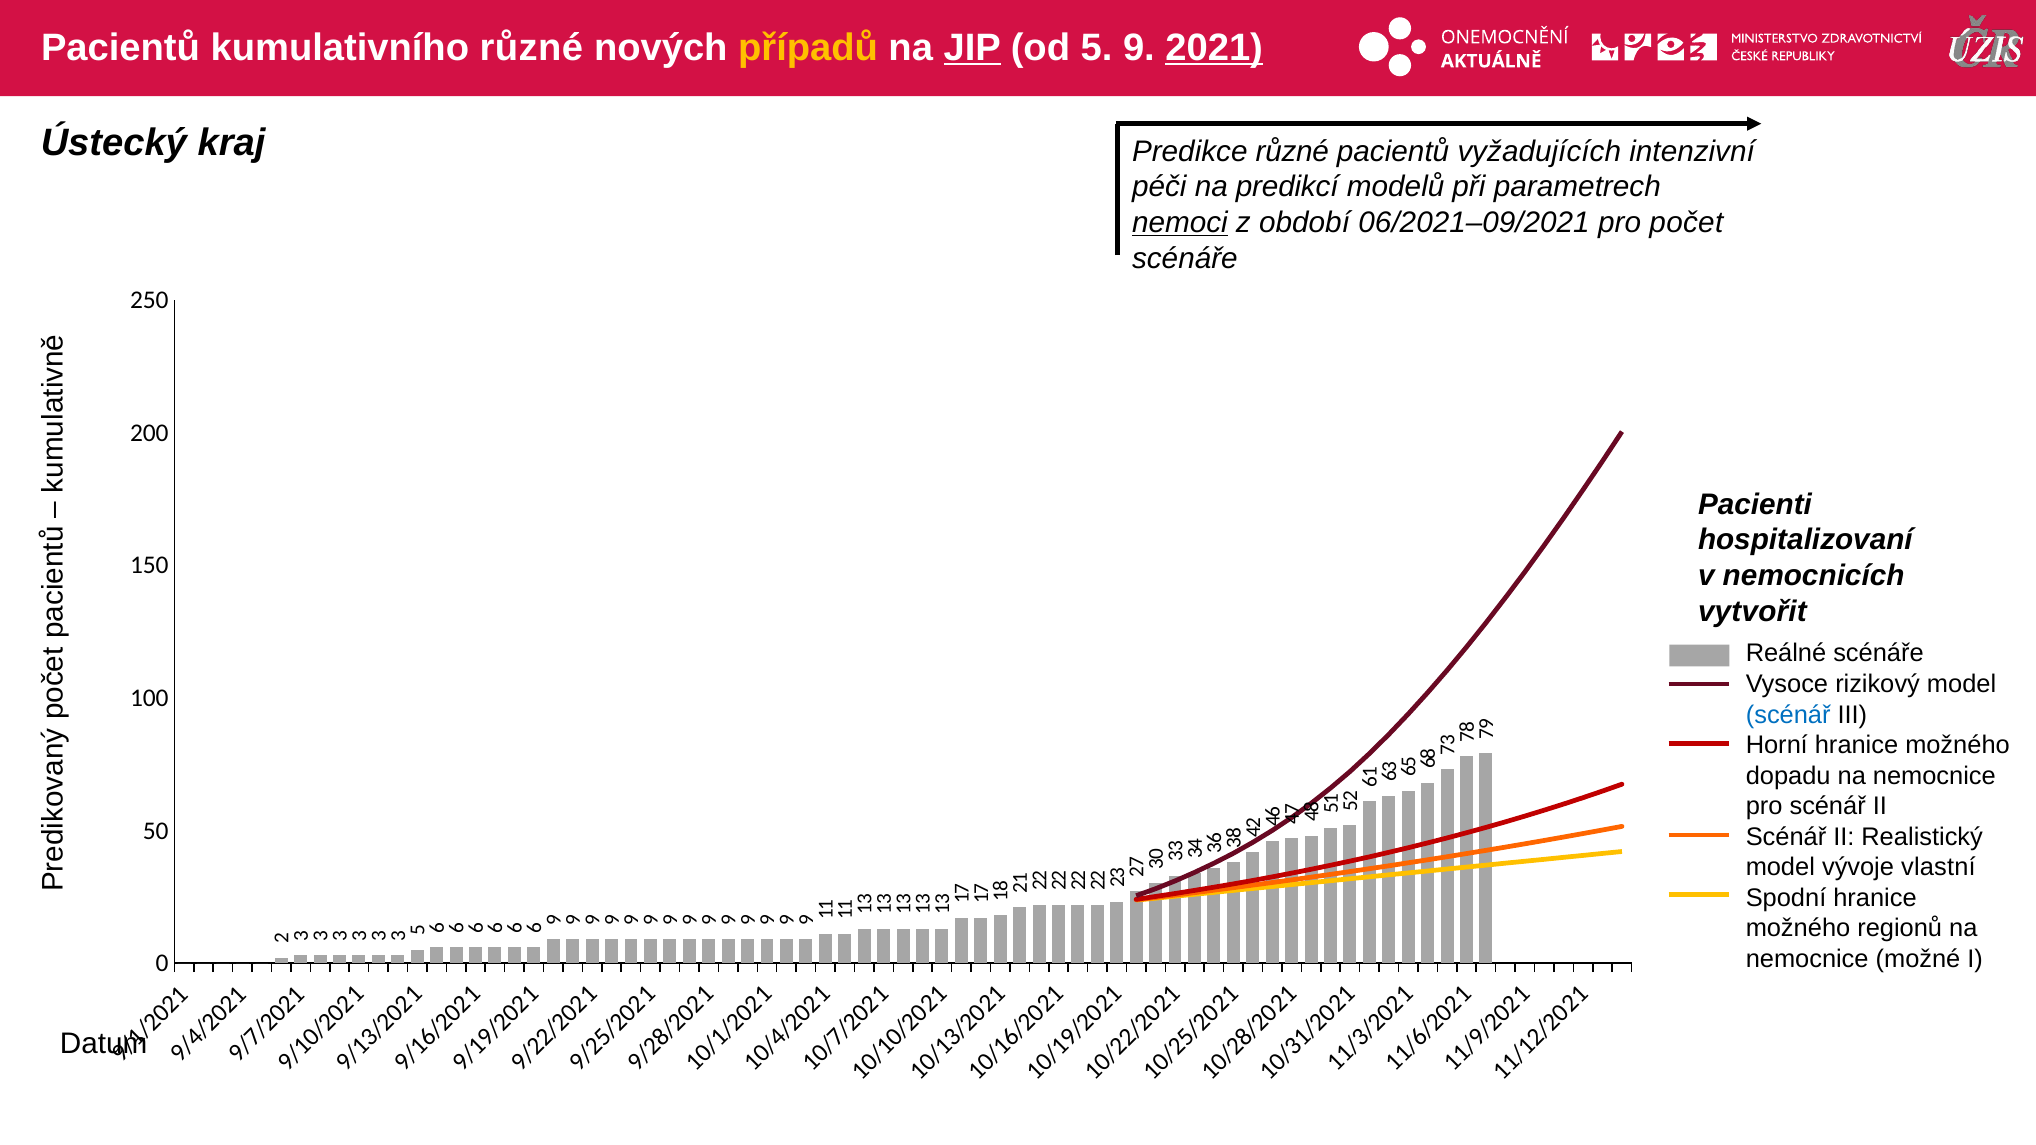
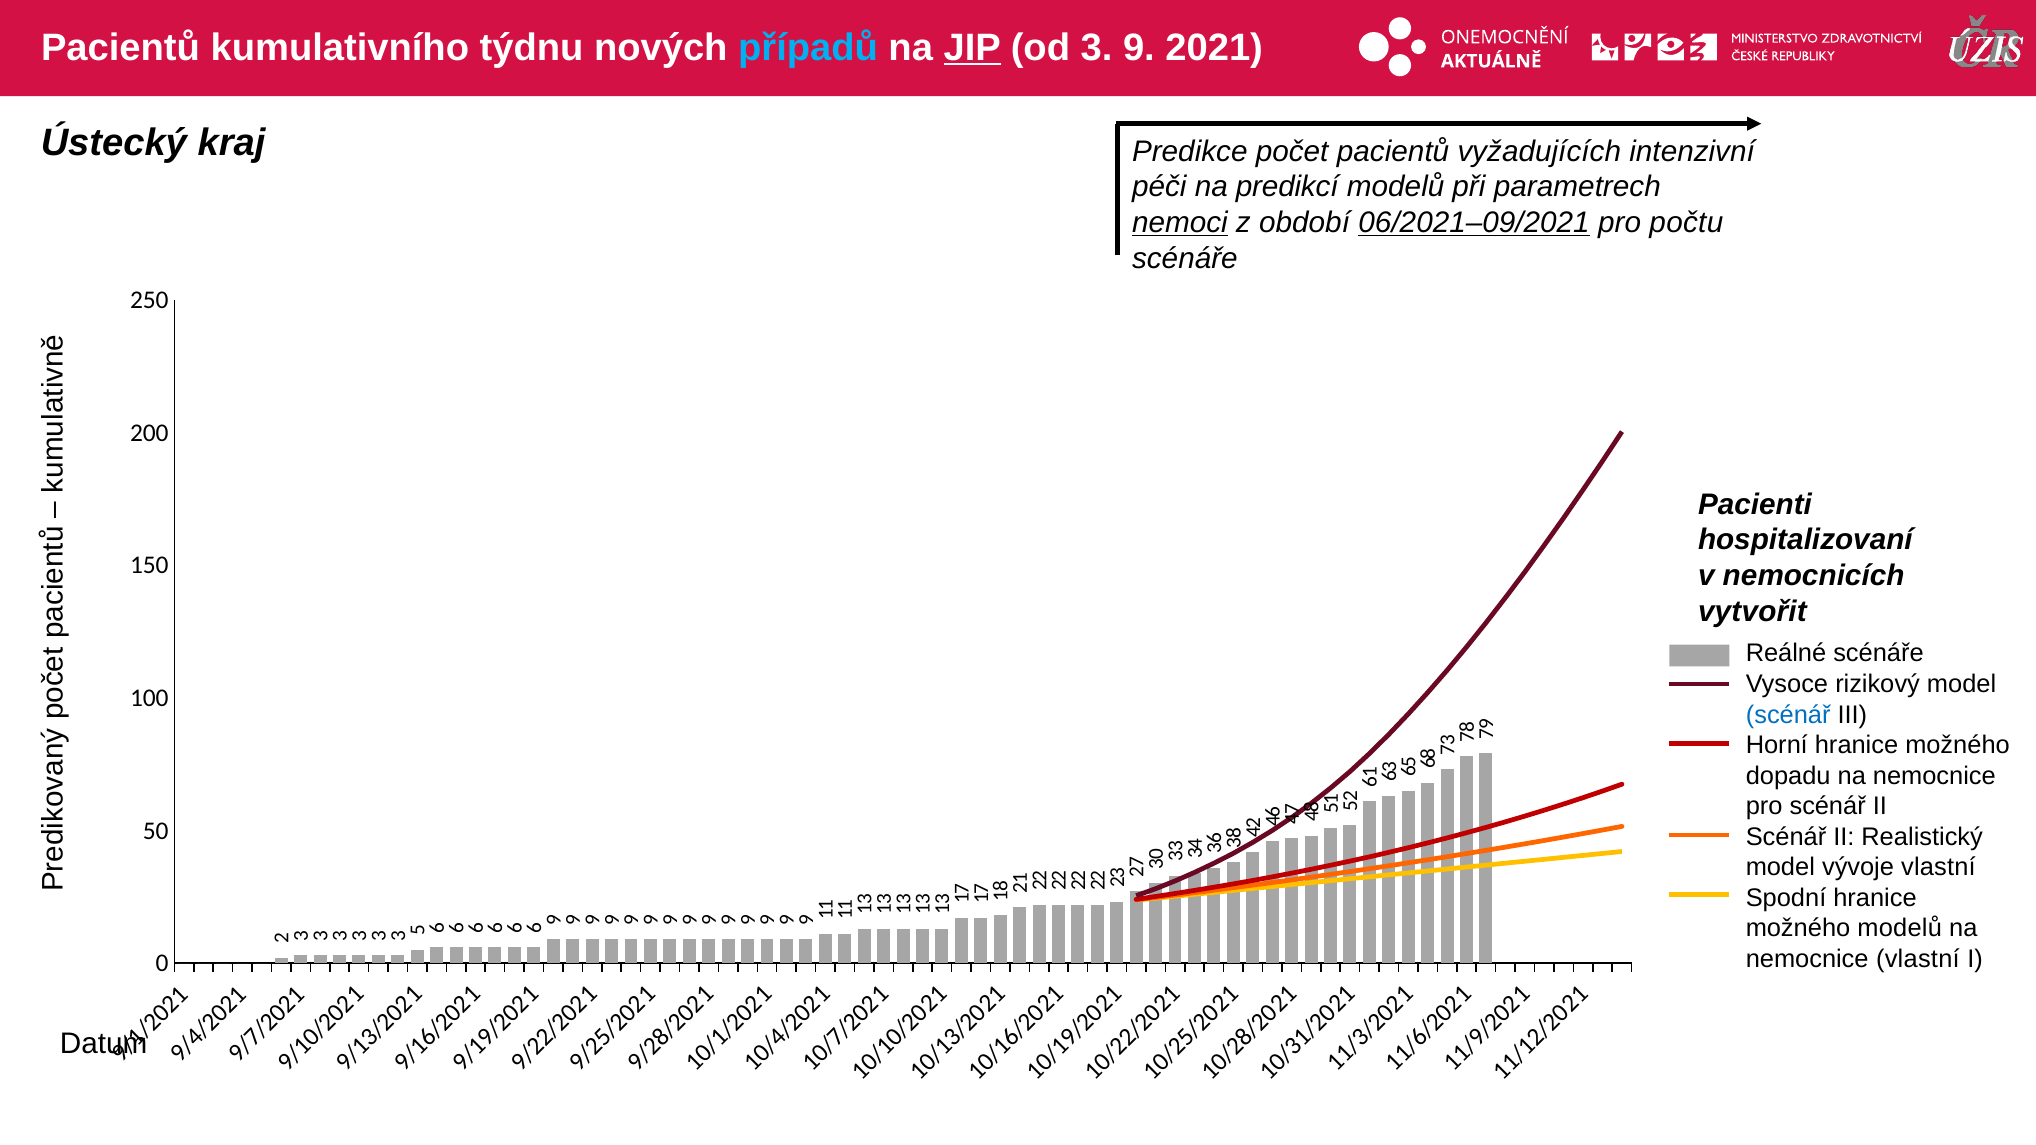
kumulativního různé: různé -> týdnu (532, 48)
případů colour: yellow -> light blue (808, 48)
od 5: 5 -> 3 (1097, 48)
2021 underline: present -> none (1214, 48)
Predikce různé: různé -> počet (1292, 151)
06/2021–09/2021 underline: none -> present (1474, 223)
počet: počet -> počtu (1686, 223)
možného regionů: regionů -> modelů (1900, 929)
nemocnice možné: možné -> vlastní (1918, 959)
